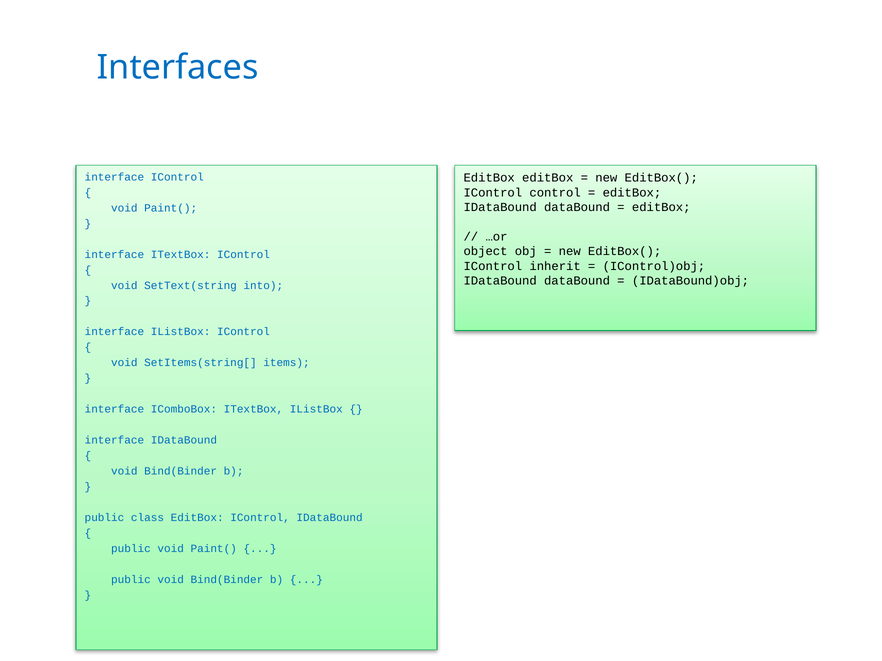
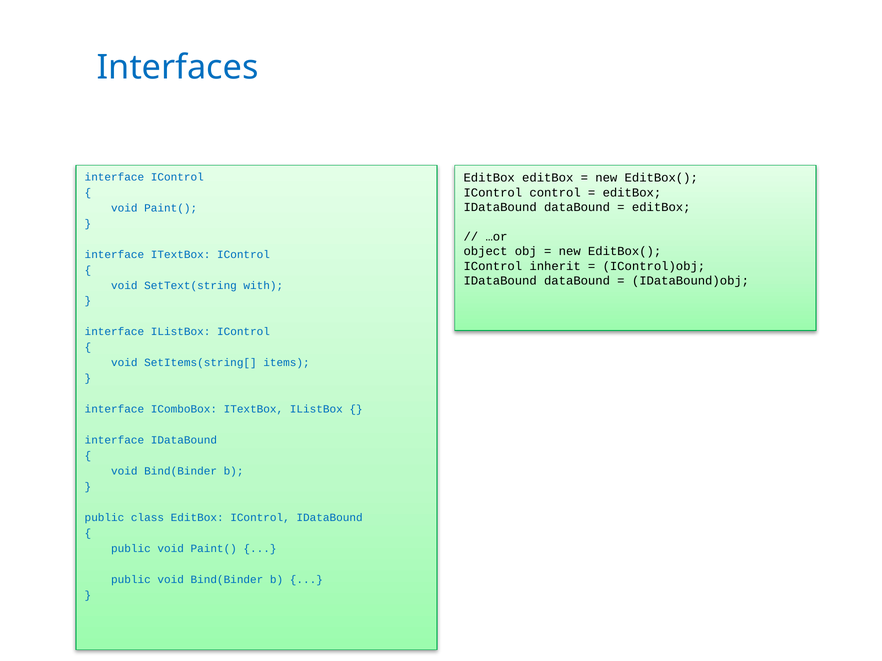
into: into -> with (263, 286)
